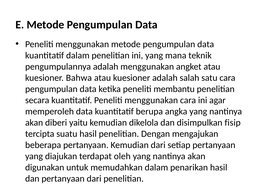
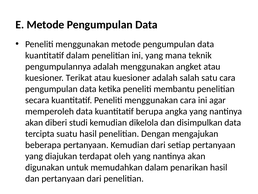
Bahwa: Bahwa -> Terikat (79, 78)
yaitu: yaitu -> studi (78, 122)
disimpulkan fisip: fisip -> data (233, 122)
